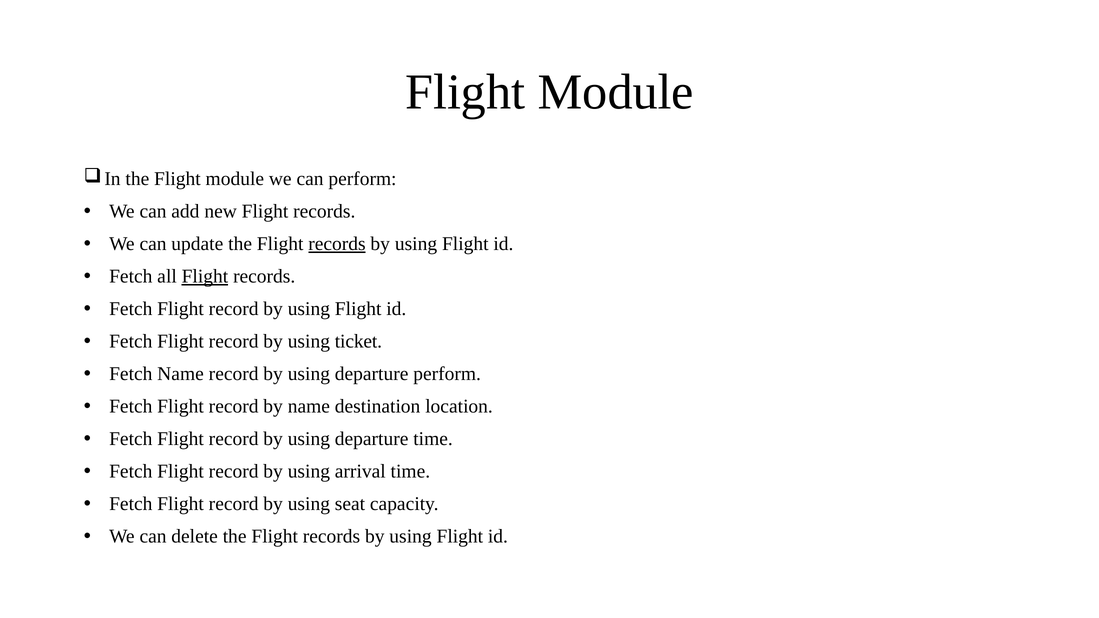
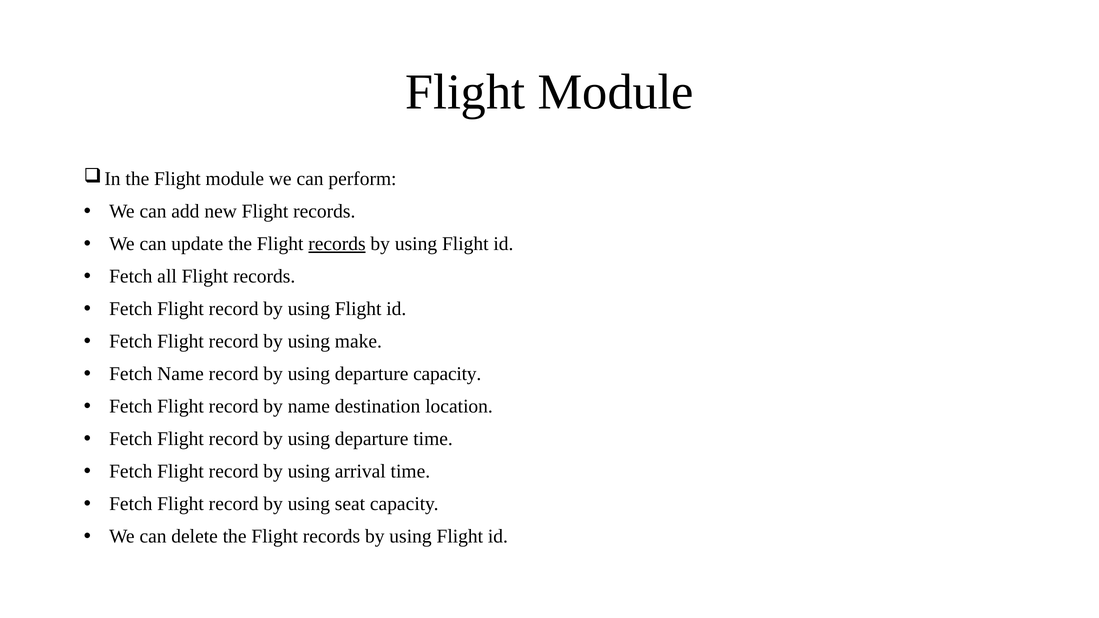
Flight underline: present -> none (205, 277)
ticket: ticket -> make (358, 341)
departure perform: perform -> capacity (447, 374)
